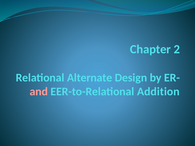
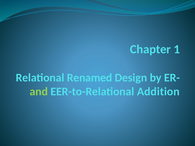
2: 2 -> 1 (177, 49)
Alternate: Alternate -> Renamed (90, 78)
and colour: pink -> light green (39, 92)
